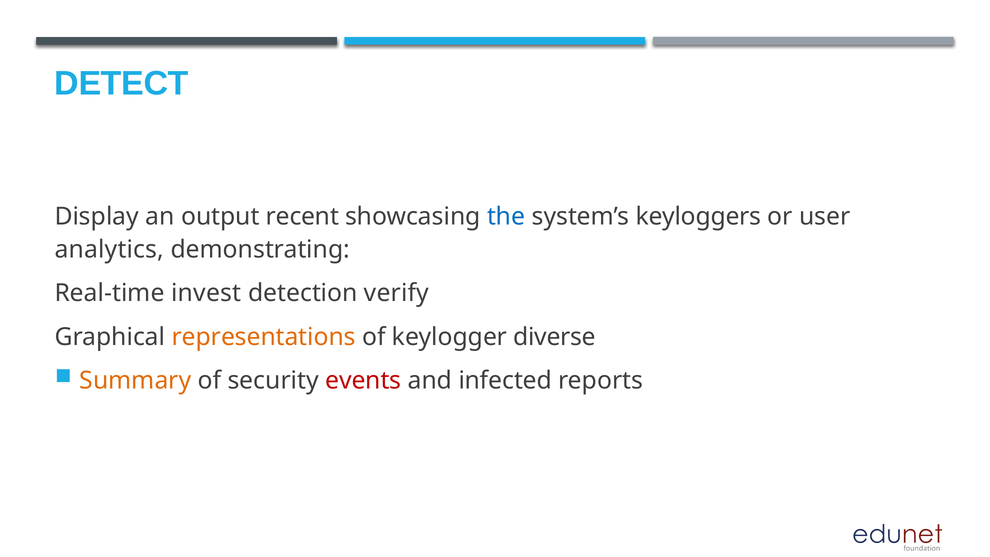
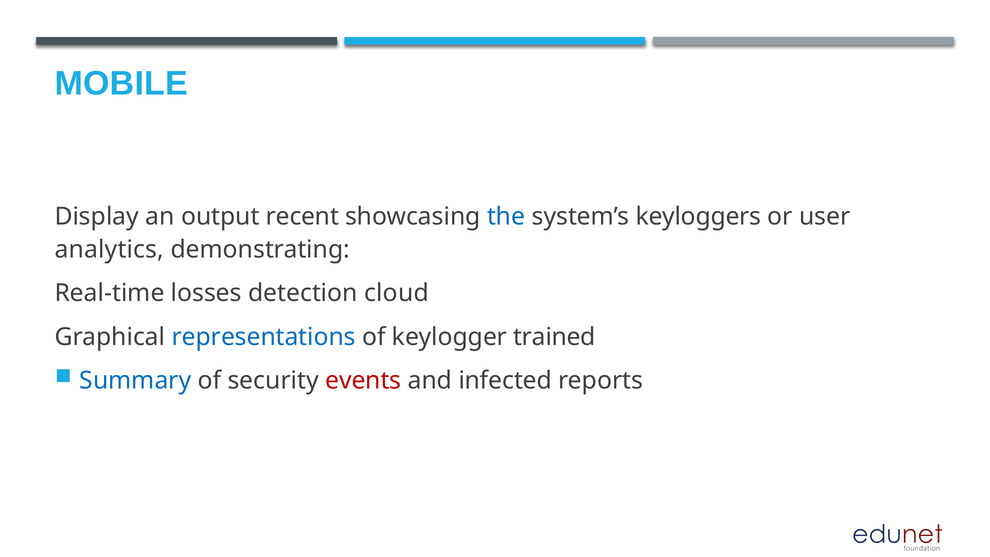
DETECT: DETECT -> MOBILE (121, 83)
invest: invest -> losses (206, 293)
verify: verify -> cloud (397, 293)
representations colour: orange -> blue (264, 337)
diverse: diverse -> trained (554, 337)
Summary colour: orange -> blue (135, 381)
